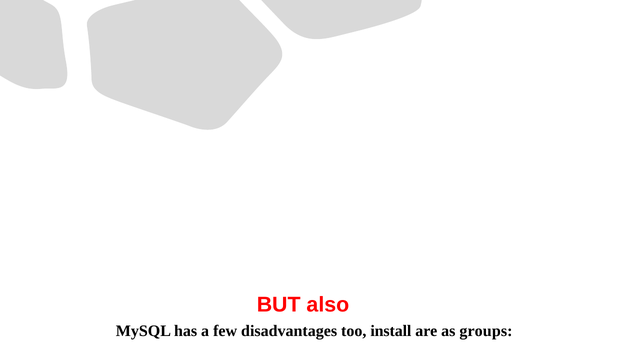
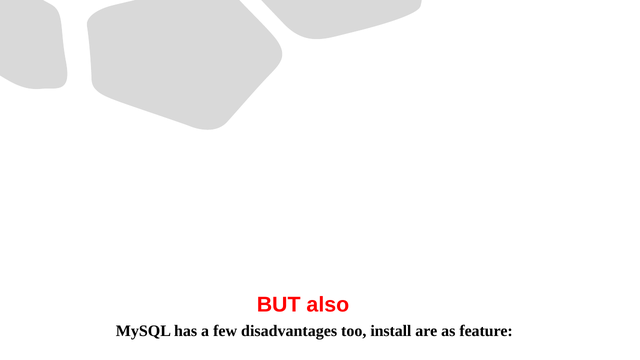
groups: groups -> feature (486, 331)
